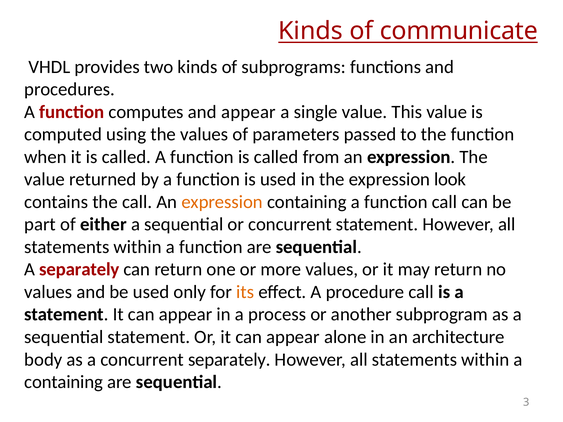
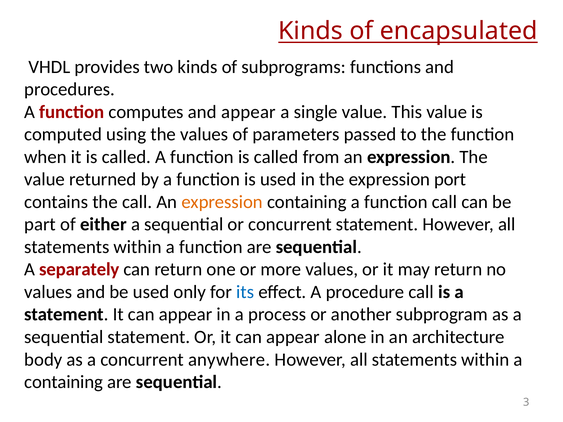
communicate: communicate -> encapsulated (459, 31)
look: look -> port (450, 180)
its colour: orange -> blue (245, 292)
concurrent separately: separately -> anywhere (229, 360)
